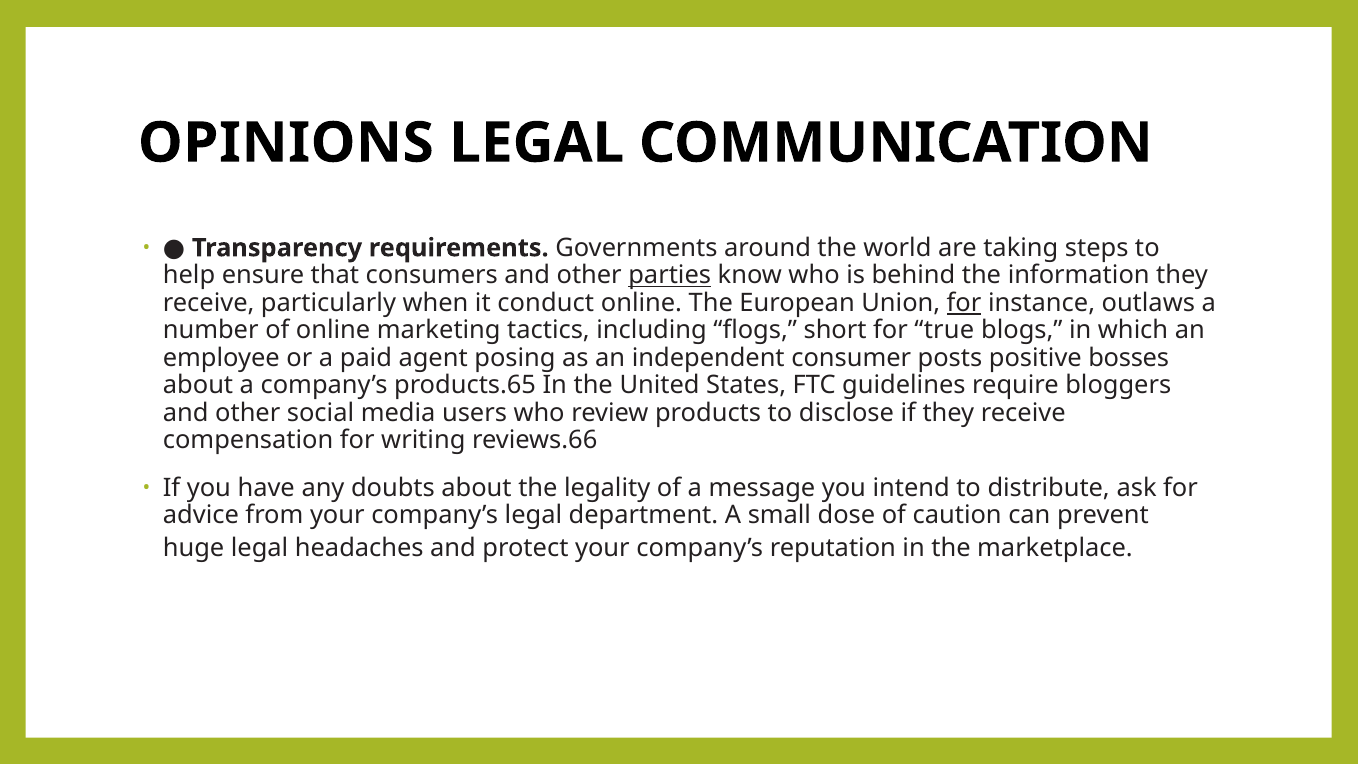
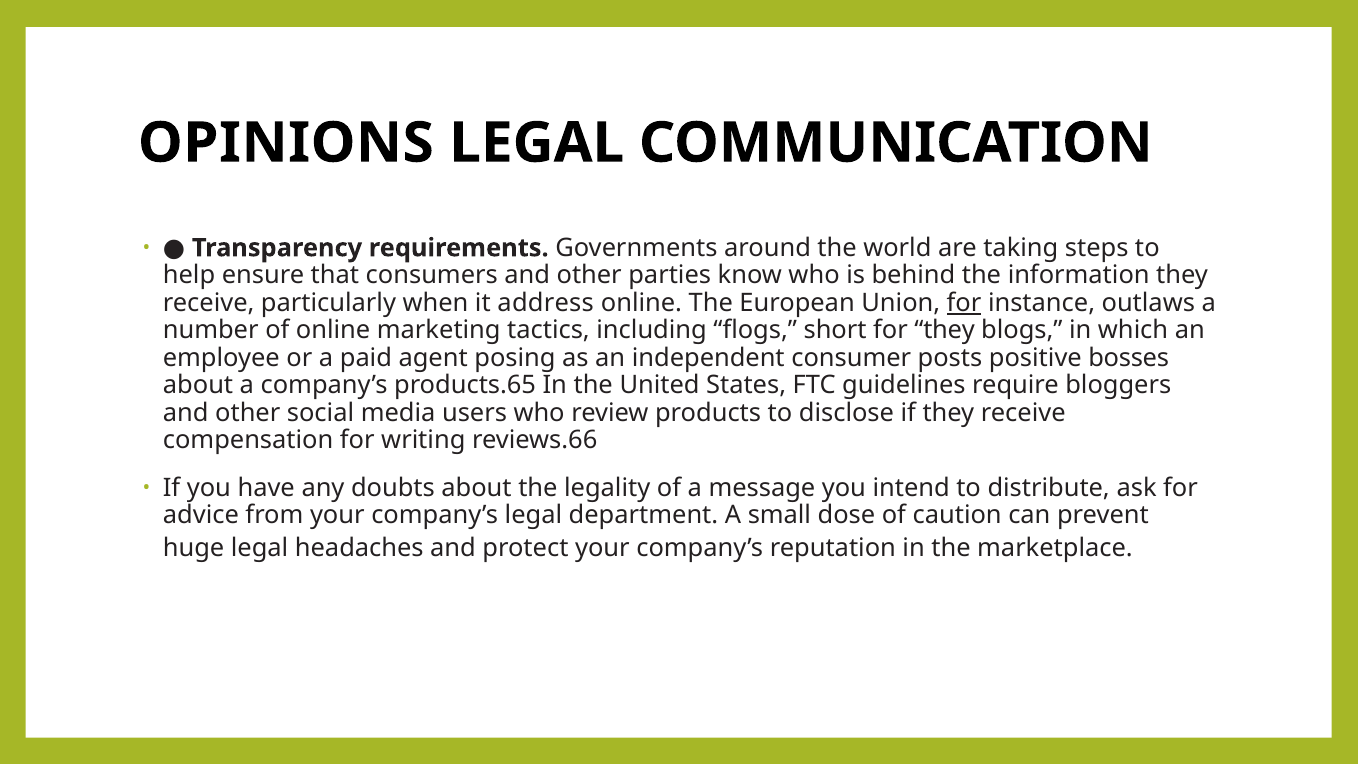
parties underline: present -> none (670, 275)
conduct: conduct -> address (546, 303)
for true: true -> they (945, 330)
